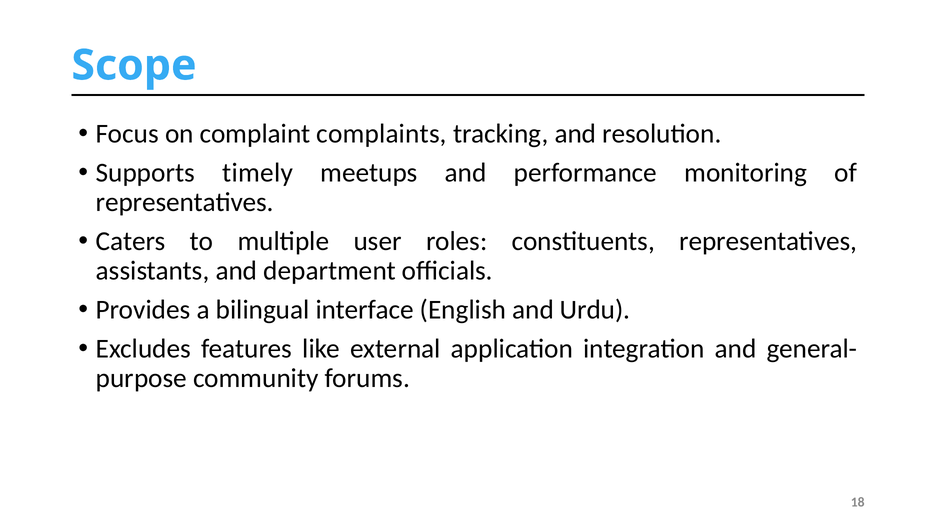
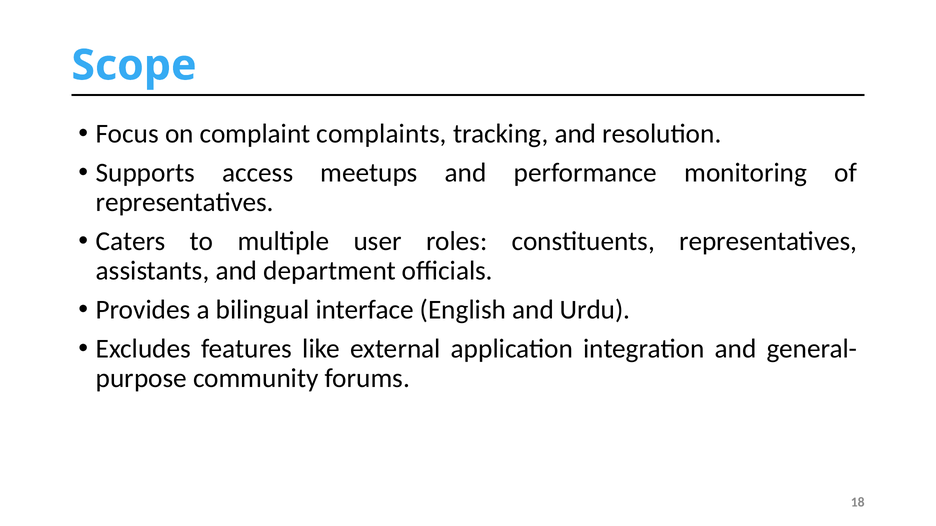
timely: timely -> access (258, 173)
